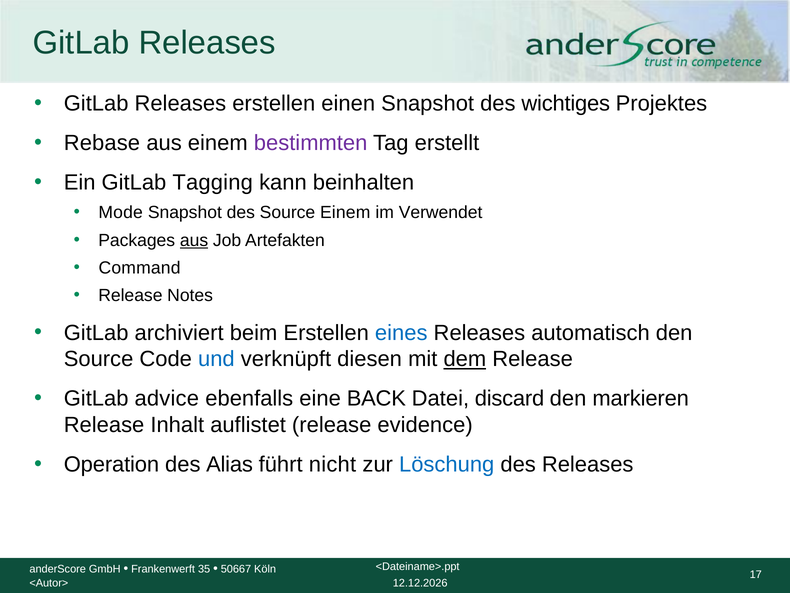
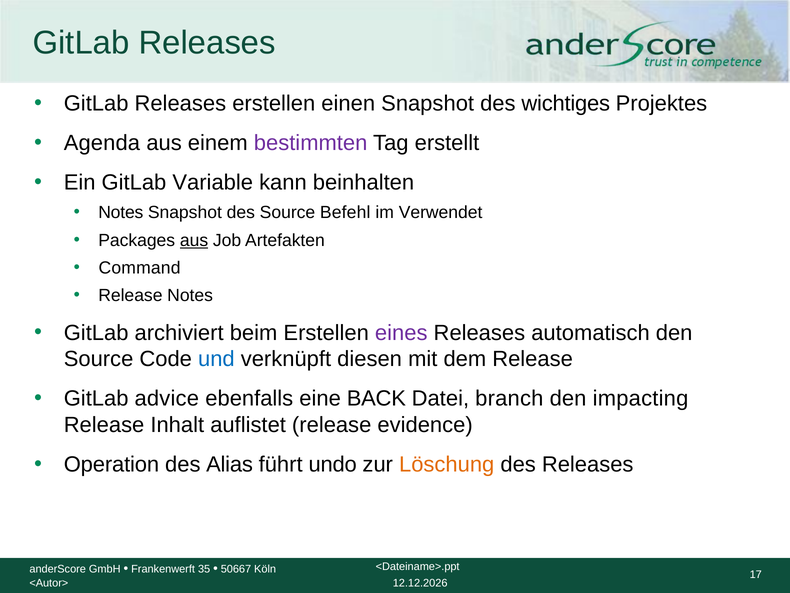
Rebase: Rebase -> Agenda (102, 143)
Tagging: Tagging -> Variable (213, 182)
Mode: Mode -> Notes (121, 212)
Source Einem: Einem -> Befehl (345, 212)
eines colour: blue -> purple (401, 333)
dem underline: present -> none (465, 359)
discard: discard -> branch (509, 398)
markieren: markieren -> impacting (641, 398)
nicht: nicht -> undo (333, 464)
Löschung colour: blue -> orange (447, 464)
